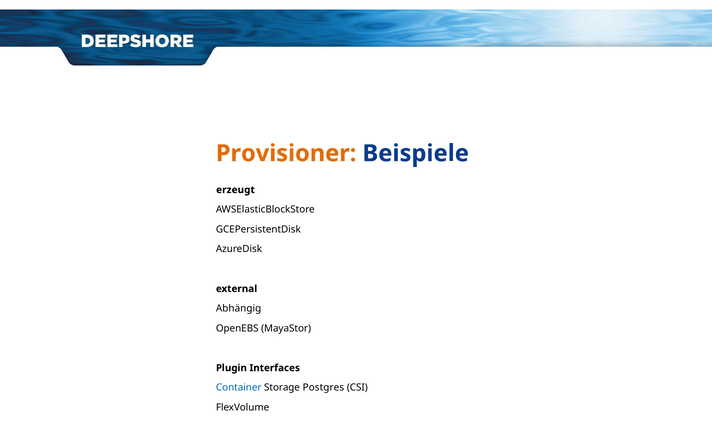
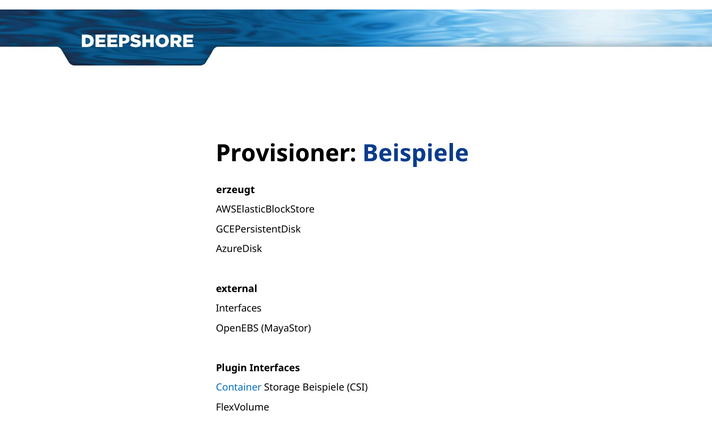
Provisioner colour: orange -> black (286, 153)
Abhängig: Abhängig -> Interfaces (239, 309)
Storage Postgres: Postgres -> Beispiele (323, 388)
